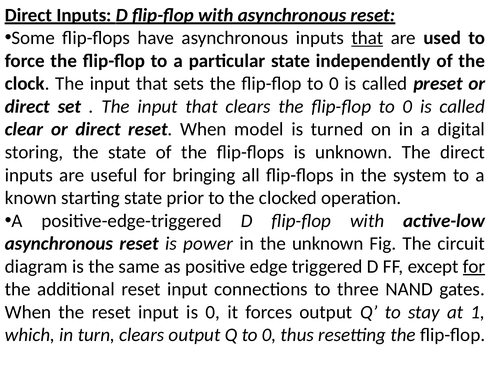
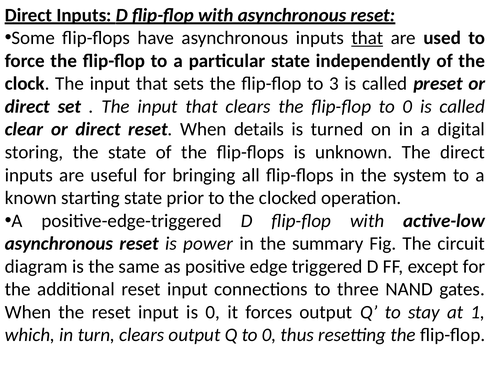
0: 0 -> 3 (334, 84)
model: model -> details (259, 130)
the unknown: unknown -> summary (328, 244)
for underline: present -> none (474, 267)
